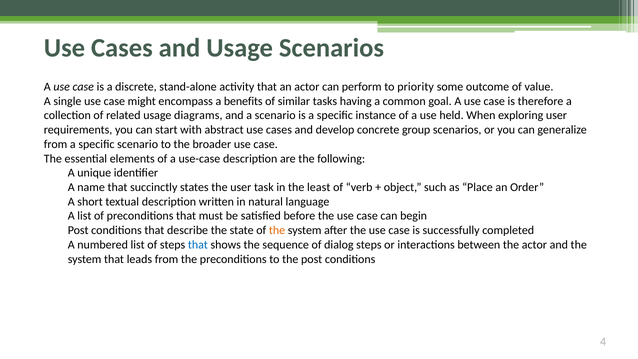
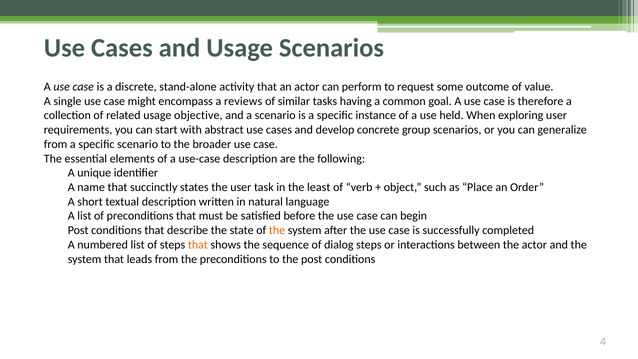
priority: priority -> request (416, 87)
benefits: benefits -> reviews (243, 101)
diagrams: diagrams -> objective (198, 115)
that colour: blue -> orange (198, 245)
